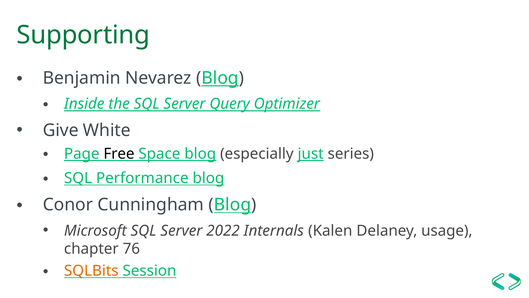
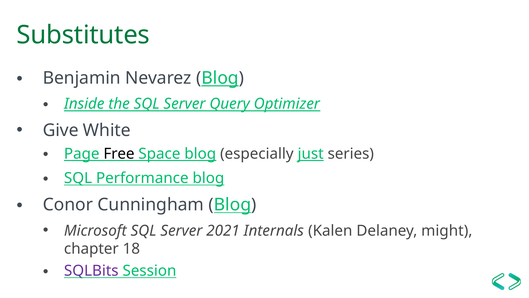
Supporting: Supporting -> Substitutes (83, 35)
2022: 2022 -> 2021 (223, 230)
usage: usage -> might (447, 230)
76: 76 -> 18 (131, 248)
SQLBits colour: orange -> purple (91, 270)
